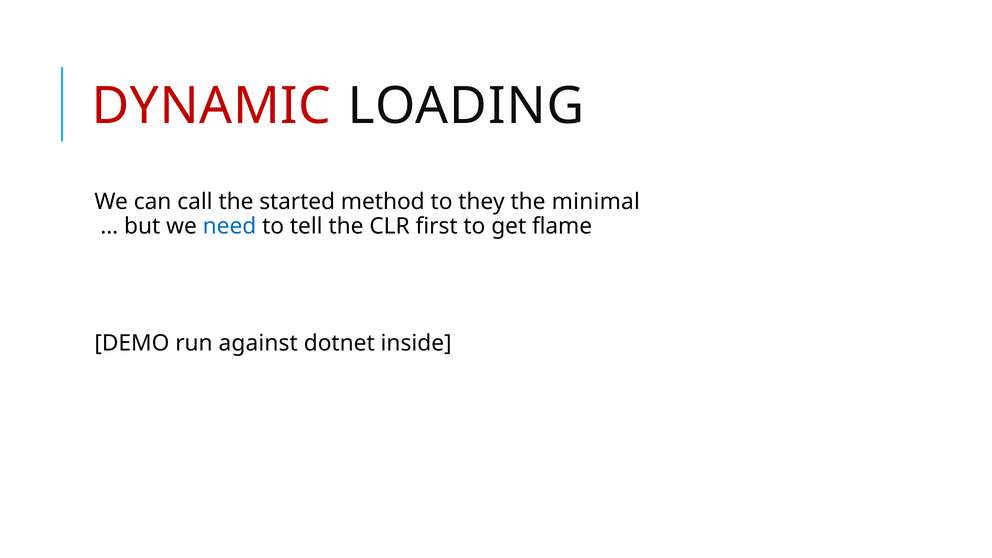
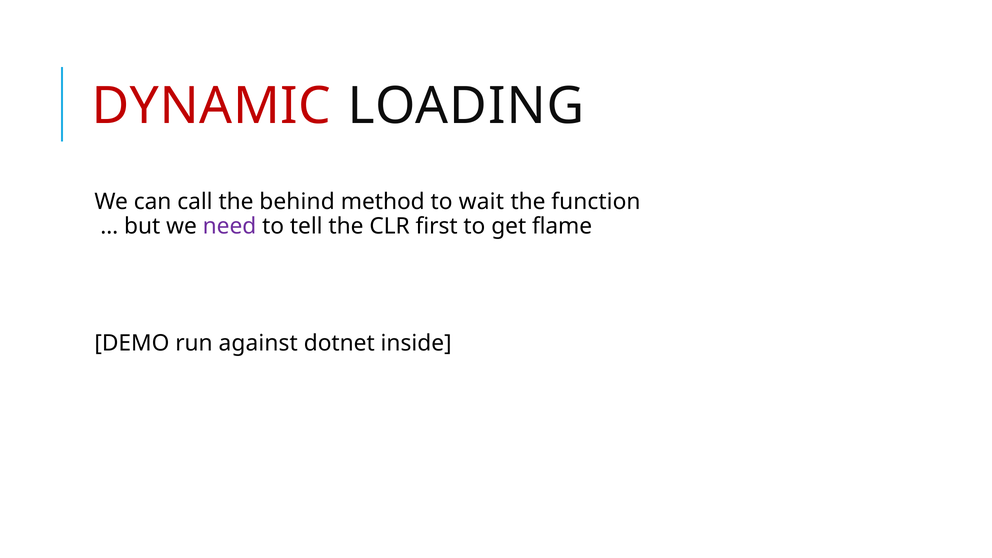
started: started -> behind (297, 202)
they: they -> wait (481, 202)
minimal: minimal -> function (596, 202)
need colour: blue -> purple (229, 226)
